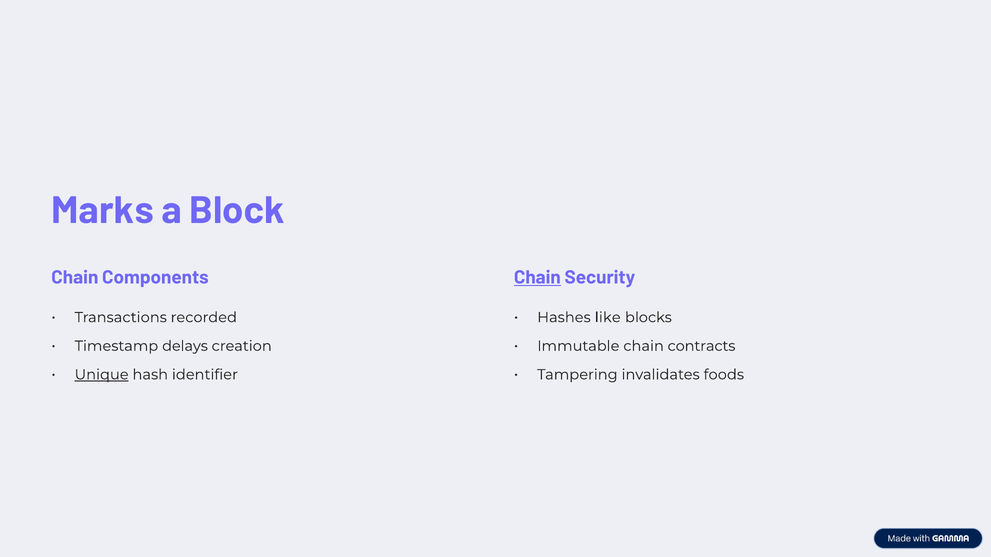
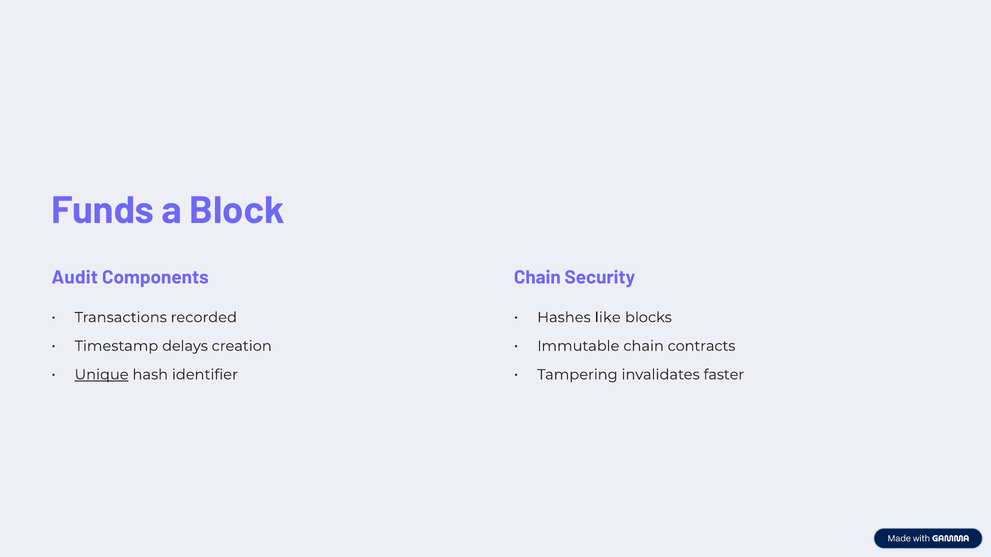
Marks: Marks -> Funds (103, 211)
Chain: Chain -> Audit (75, 278)
Chain underline: present -> none (537, 278)
foods: foods -> faster (724, 375)
